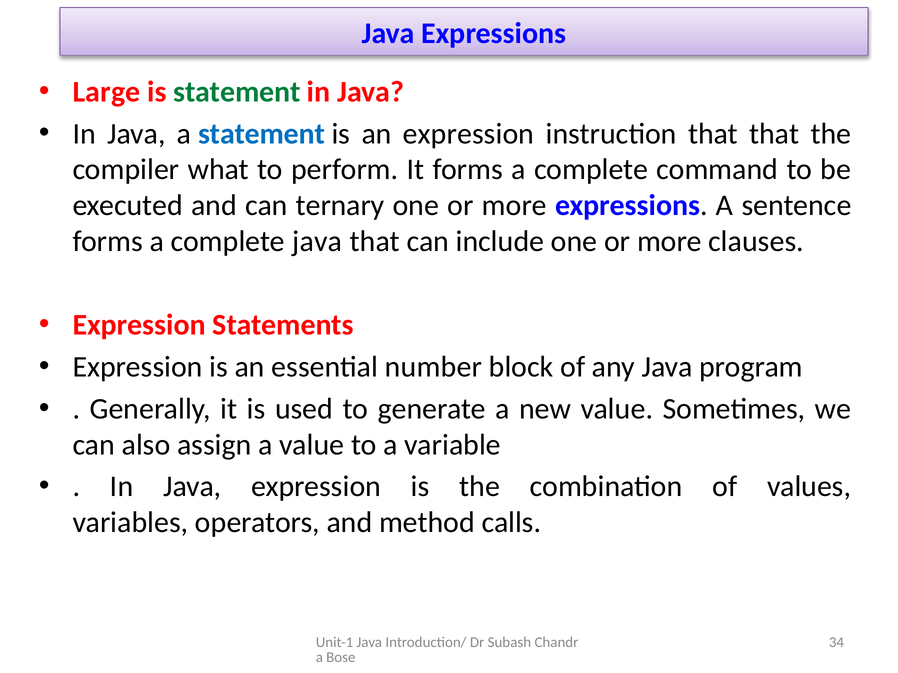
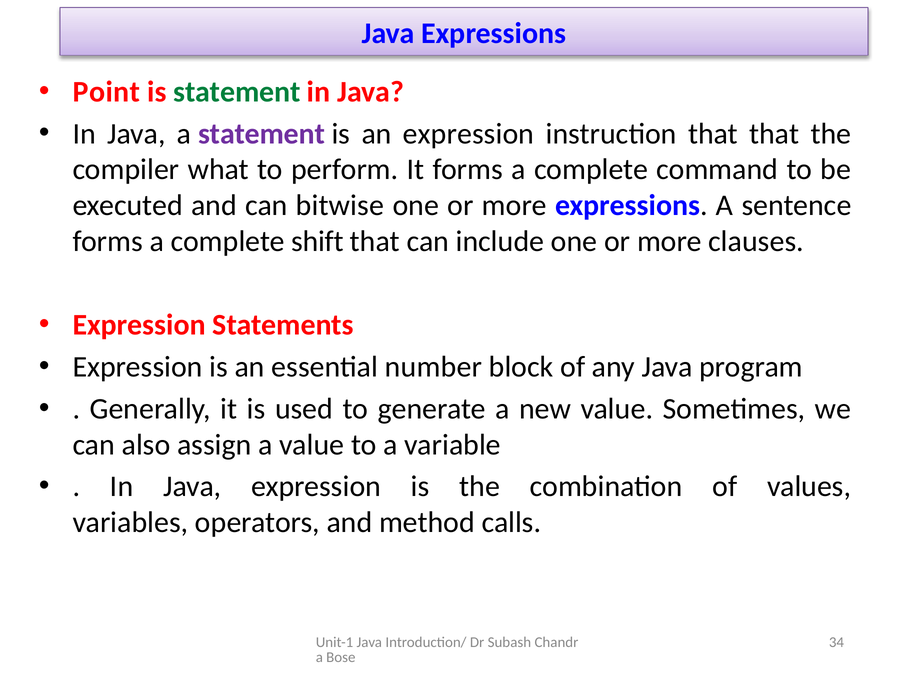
Large: Large -> Point (106, 92)
statement colour: blue -> purple (262, 134)
ternary: ternary -> bitwise (340, 206)
complete java: java -> shift (317, 242)
